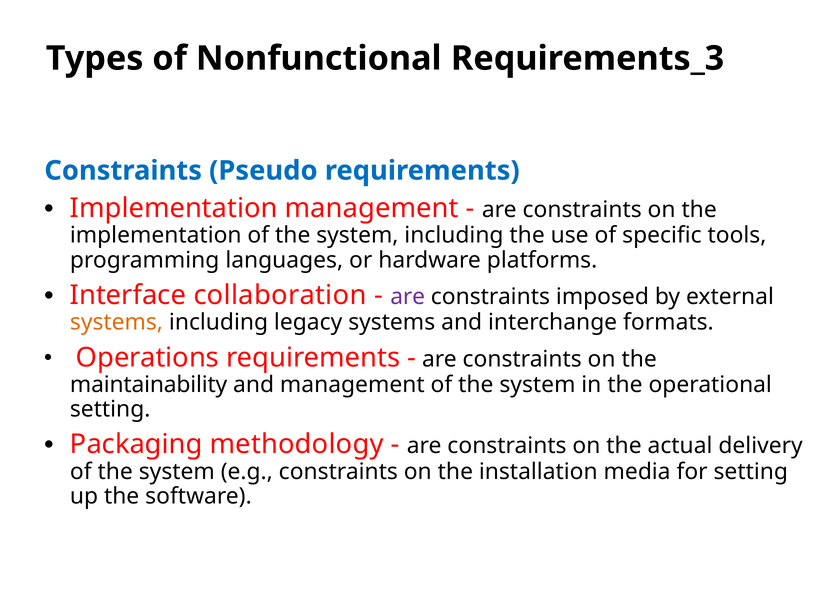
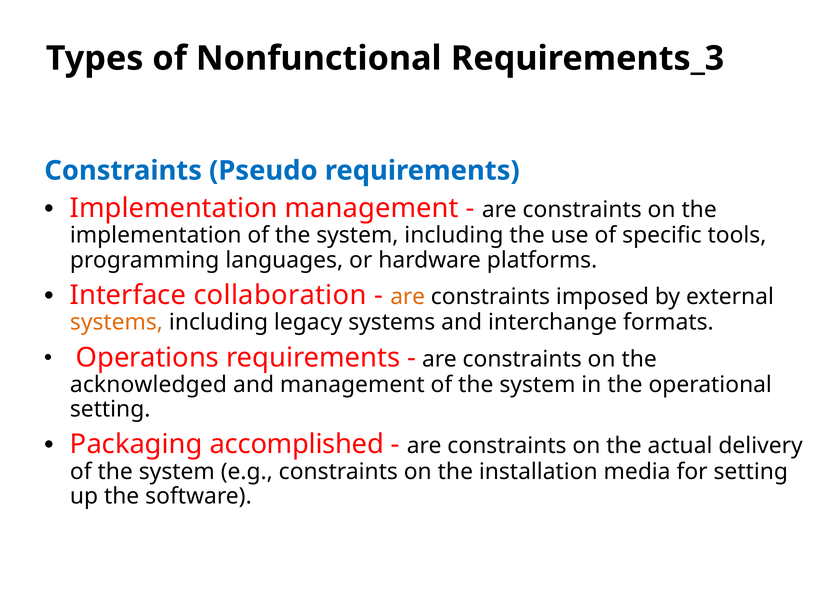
are colour: purple -> orange (408, 297)
maintainability: maintainability -> acknowledged (148, 385)
methodology: methodology -> accomplished (297, 445)
